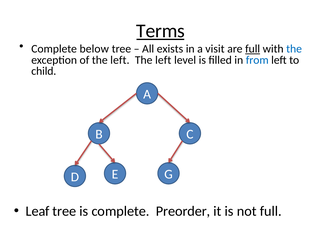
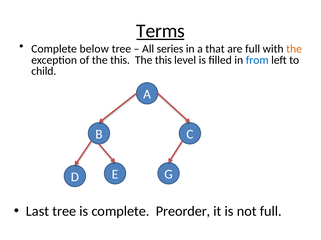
exists: exists -> series (170, 49)
visit: visit -> that (215, 49)
full underline: present -> none (253, 49)
the colour: blue -> orange (294, 49)
of the left: left -> this (120, 60)
left: left -> this (163, 60)
Leaf: Leaf -> Last (38, 212)
